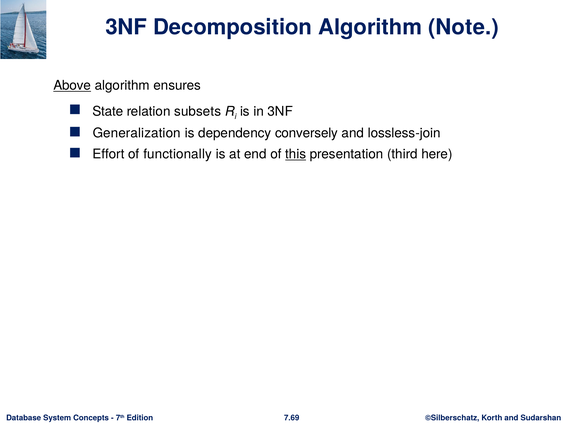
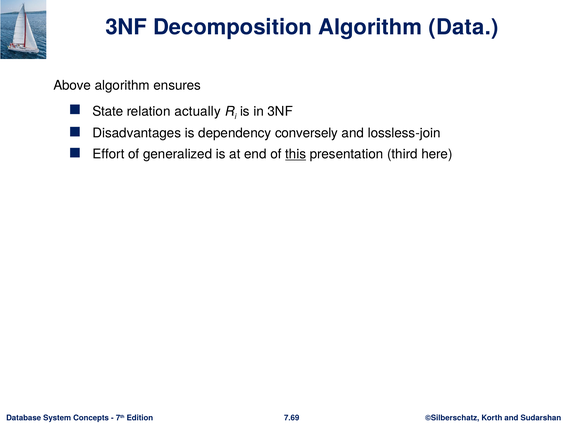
Note: Note -> Data (463, 27)
Above underline: present -> none (72, 86)
subsets: subsets -> actually (198, 112)
Generalization: Generalization -> Disadvantages (137, 133)
functionally: functionally -> generalized (178, 154)
